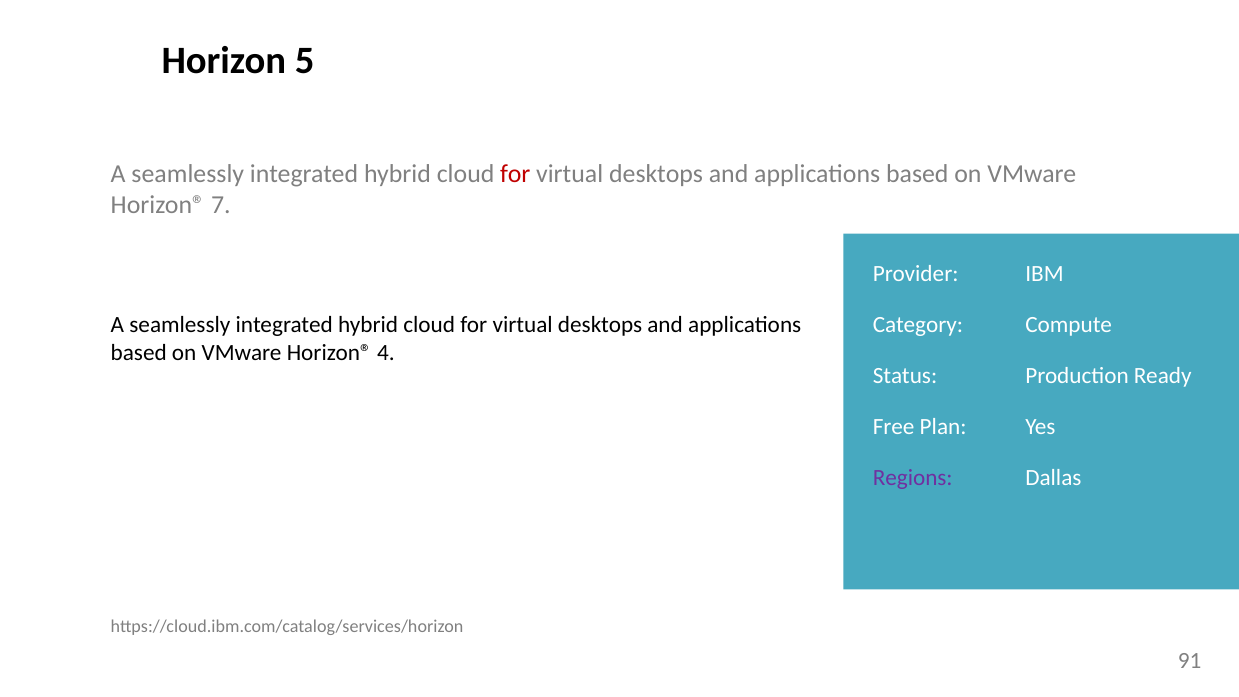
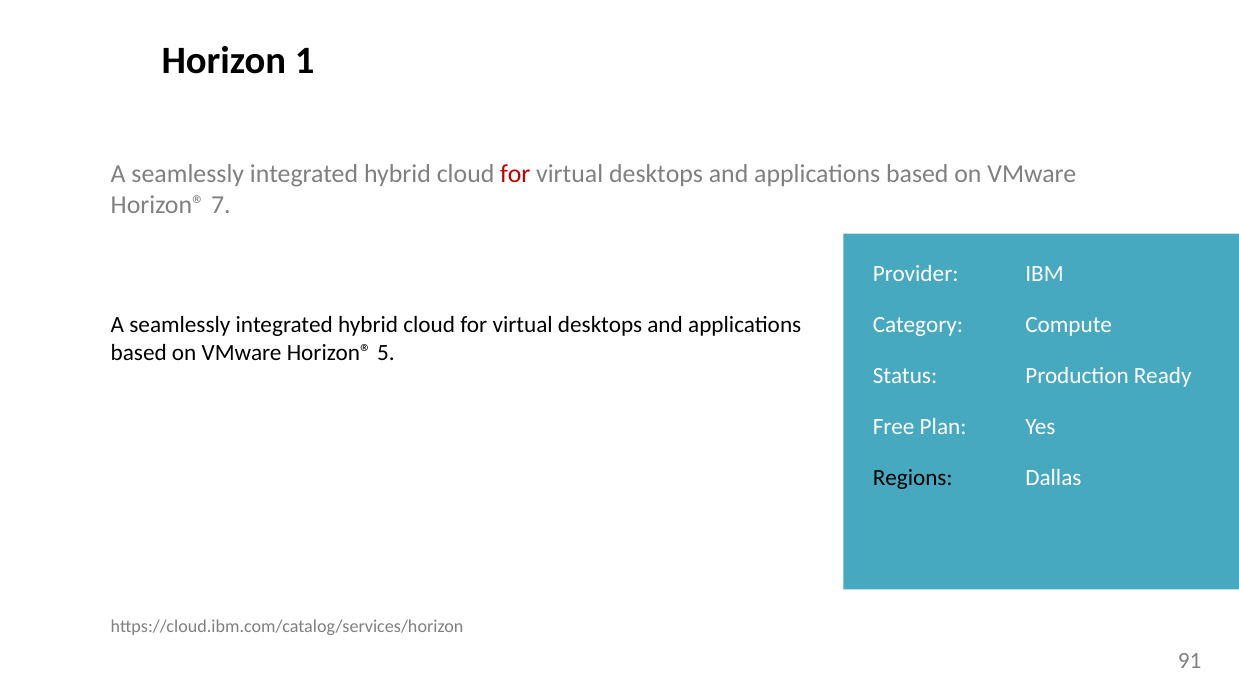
5: 5 -> 1 (305, 61)
4: 4 -> 5 (386, 353)
Regions colour: purple -> black (913, 477)
